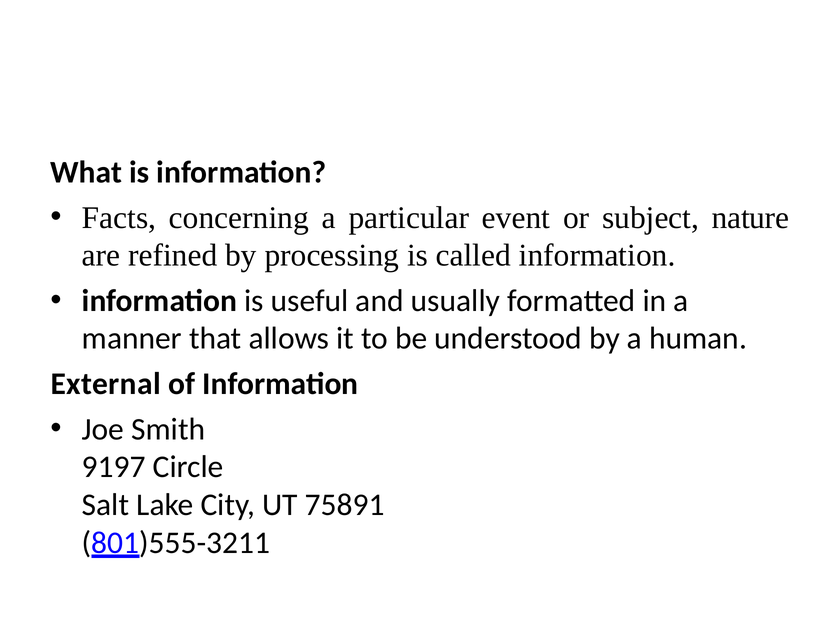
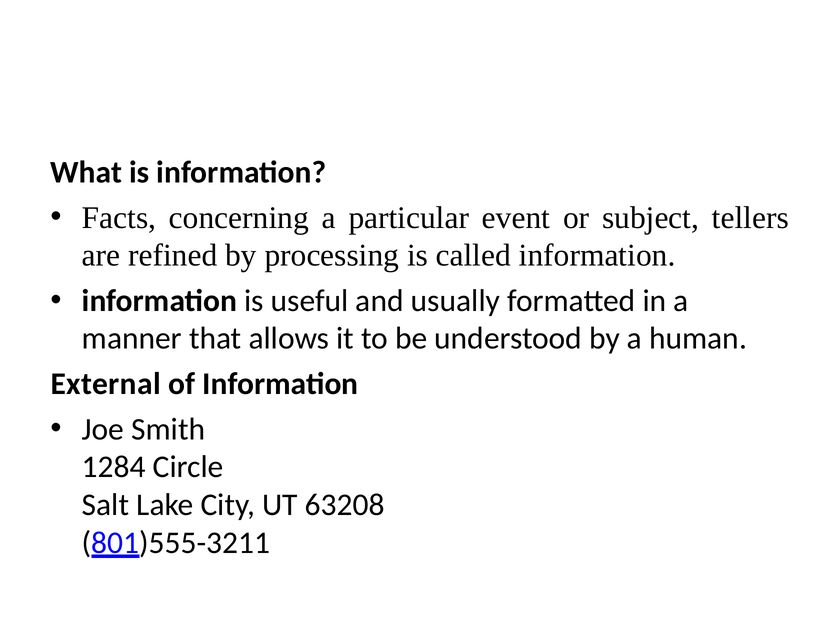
nature: nature -> tellers (750, 218)
9197: 9197 -> 1284 (114, 467)
75891: 75891 -> 63208 (345, 505)
